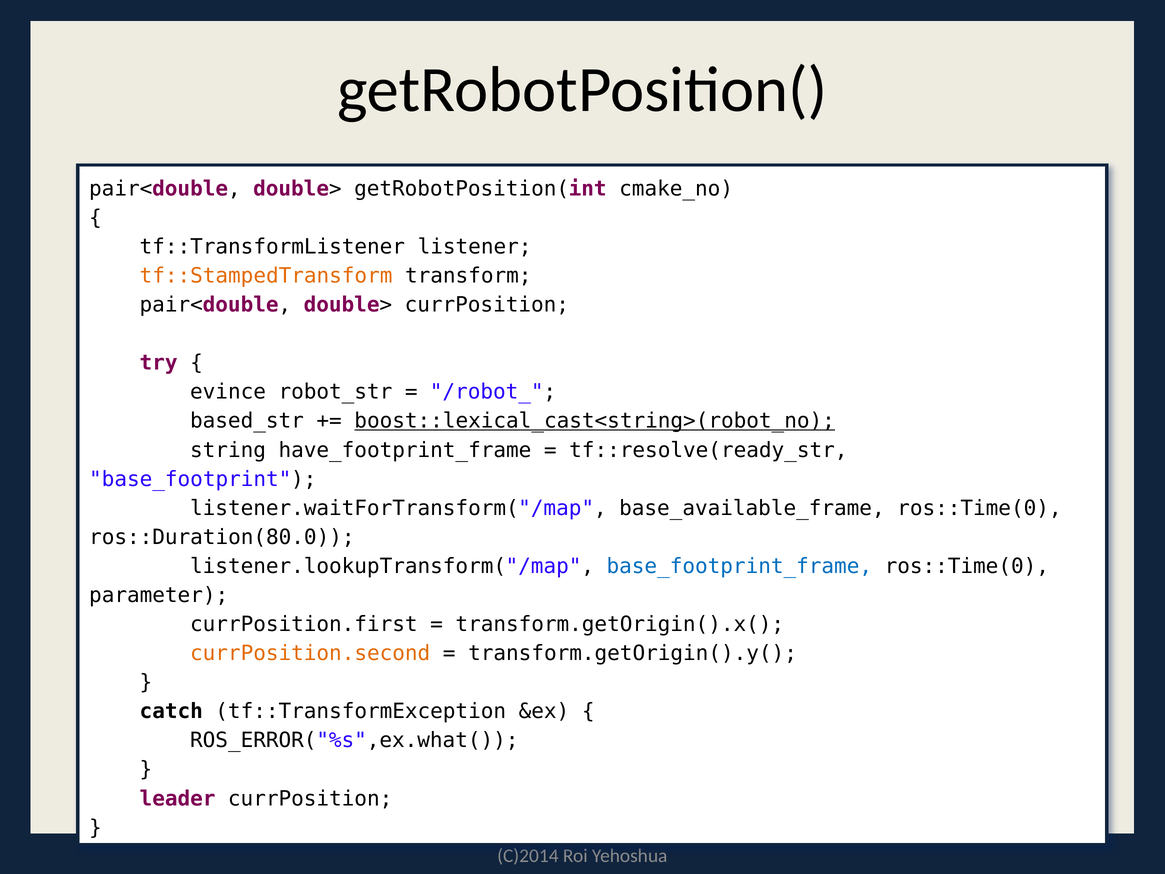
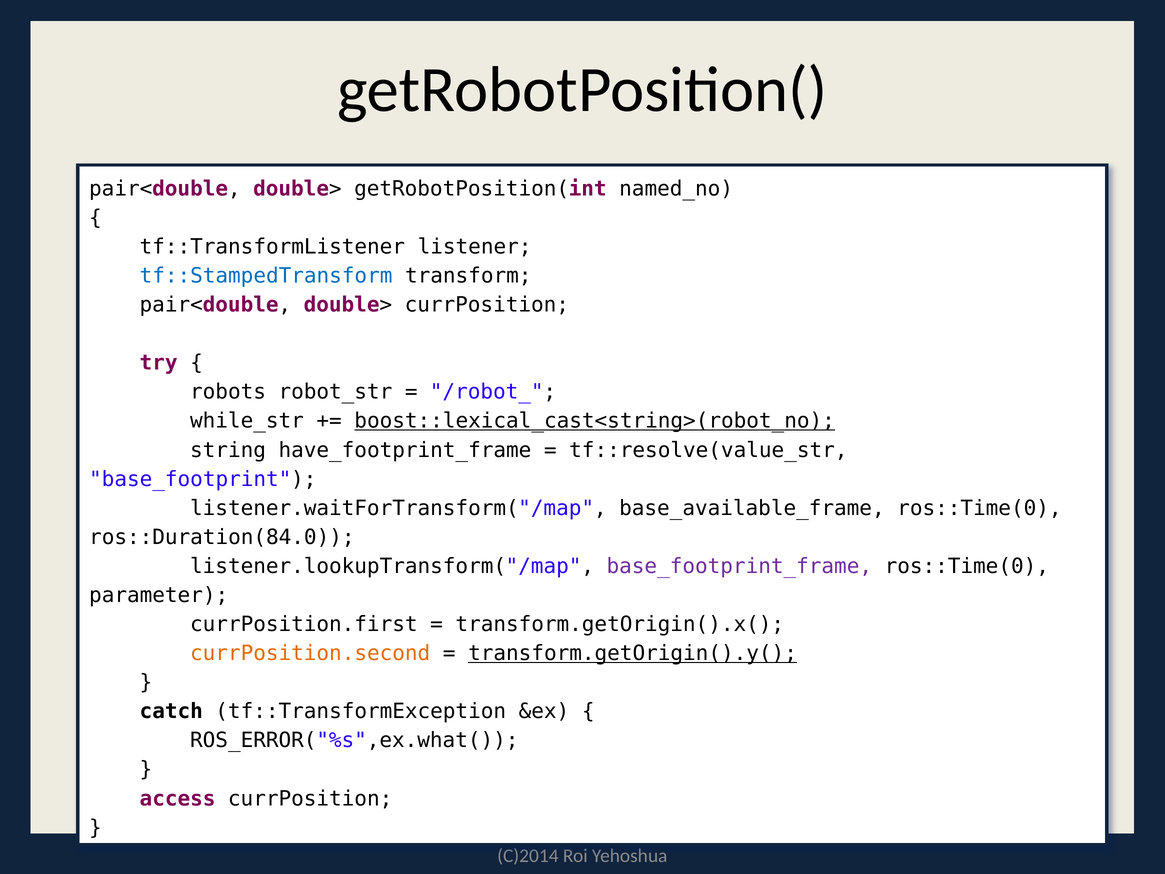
cmake_no: cmake_no -> named_no (676, 189)
tf::StampedTransform colour: orange -> blue (266, 276)
evince: evince -> robots (228, 392)
based_str: based_str -> while_str (247, 421)
tf::resolve(ready_str: tf::resolve(ready_str -> tf::resolve(value_str (708, 450)
ros::Duration(80.0: ros::Duration(80.0 -> ros::Duration(84.0 (222, 537)
base_footprint_frame colour: blue -> purple (739, 566)
transform.getOrigin().y( underline: none -> present (633, 653)
leader: leader -> access (178, 798)
